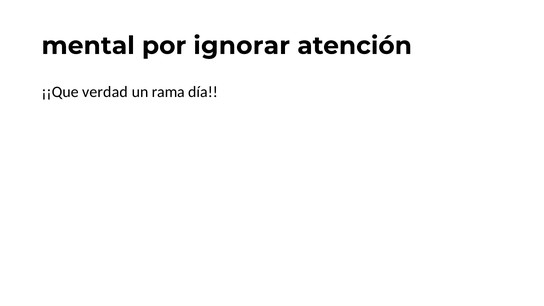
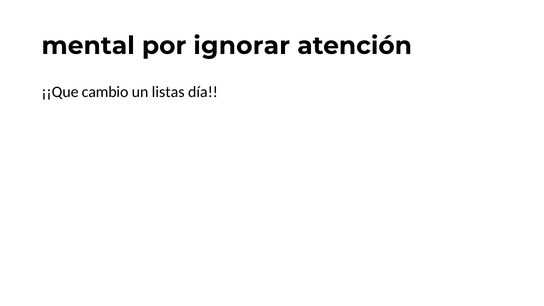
verdad: verdad -> cambio (105, 92)
rama: rama -> listas (168, 92)
